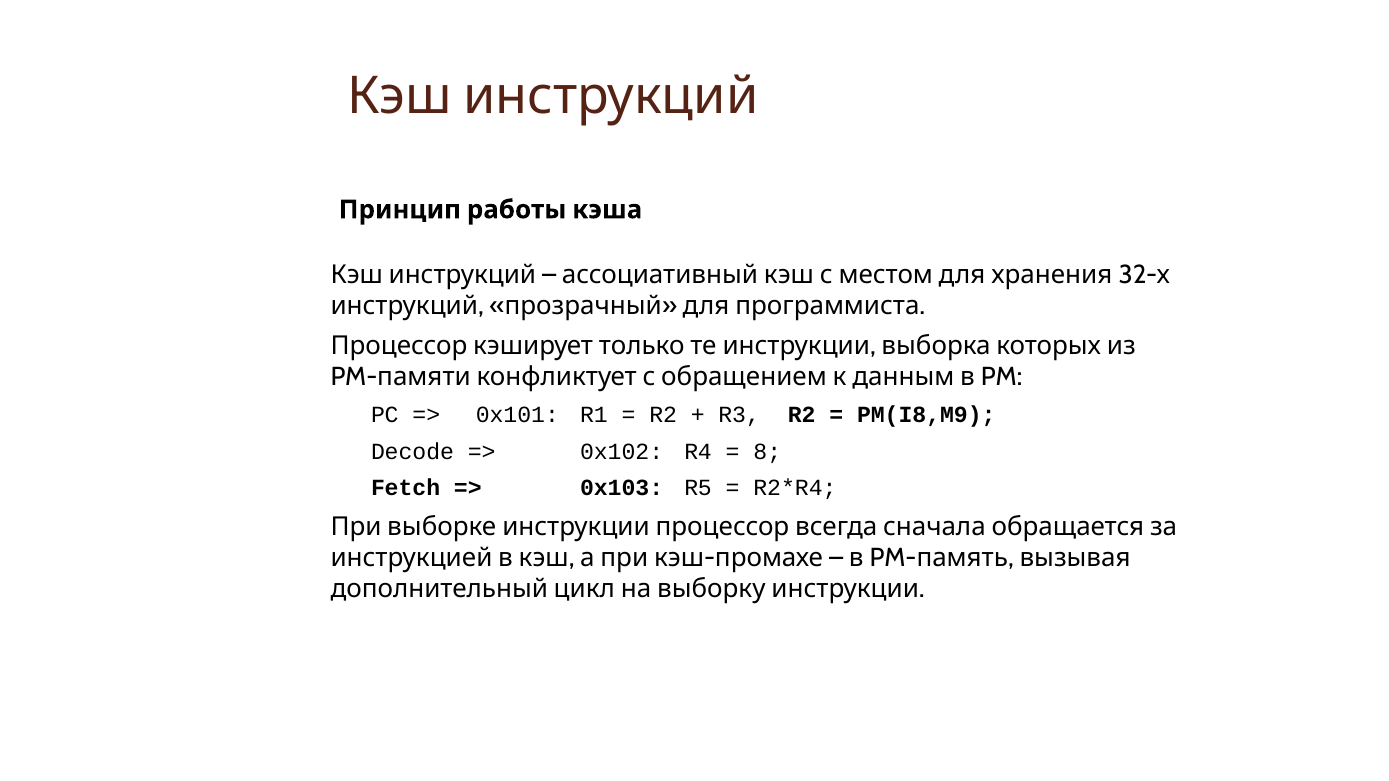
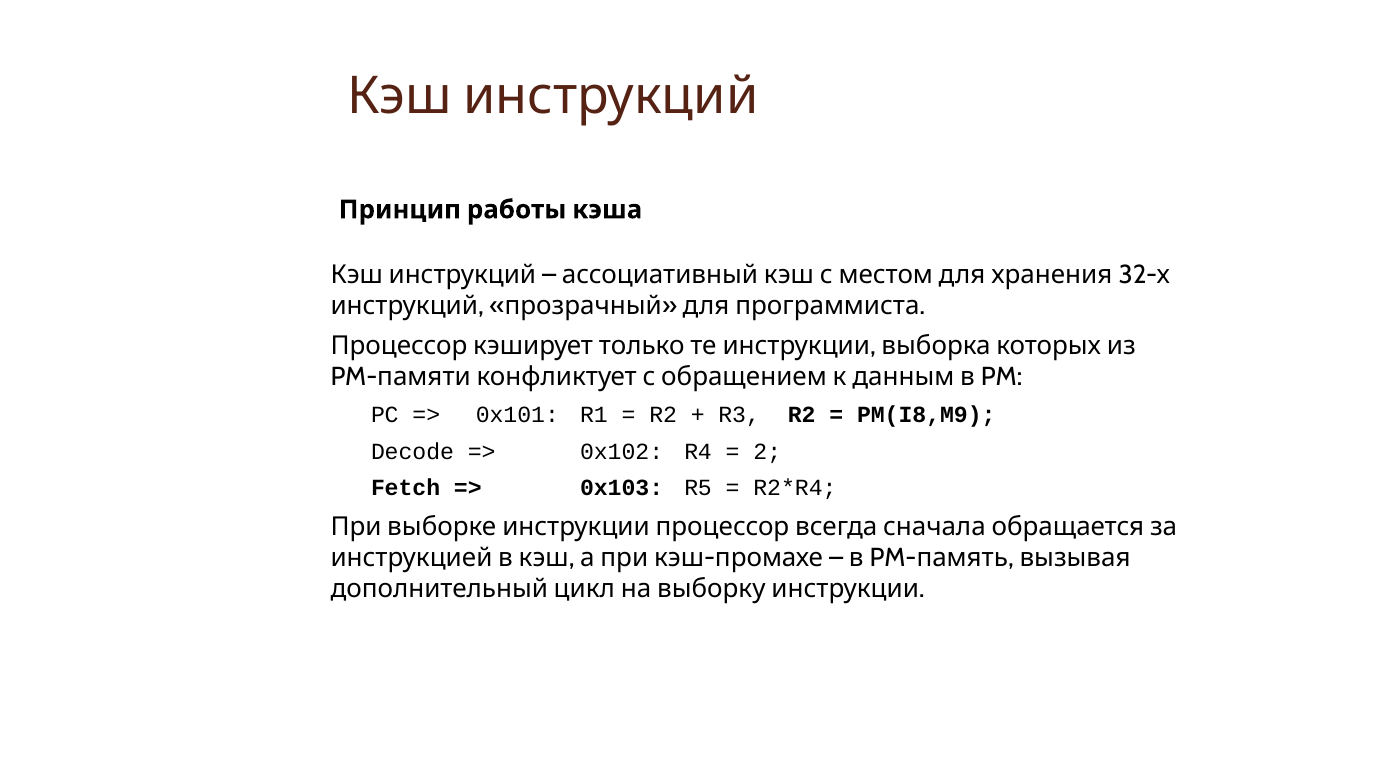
8: 8 -> 2 (767, 452)
